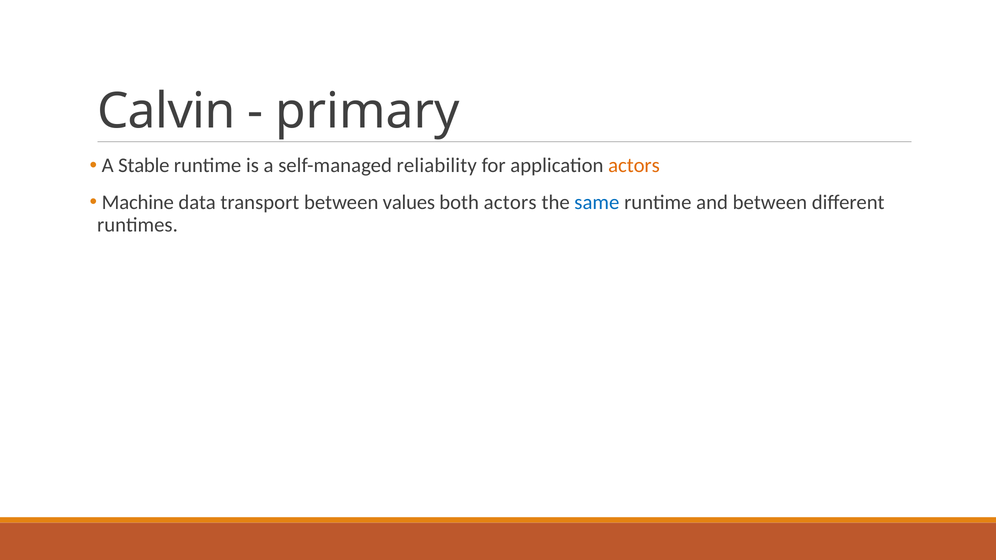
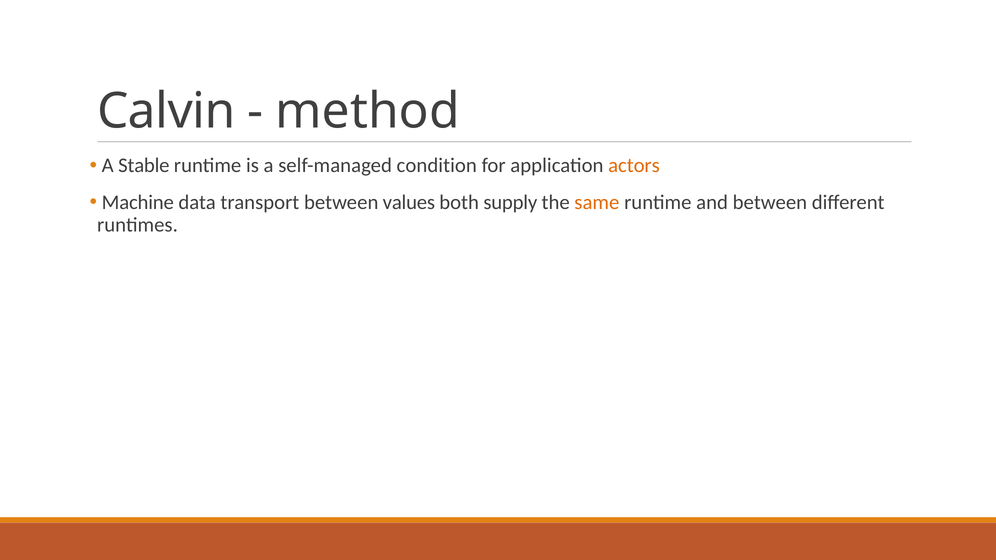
primary: primary -> method (367, 112)
reliability: reliability -> condition (437, 166)
both actors: actors -> supply (510, 203)
same colour: blue -> orange (597, 203)
